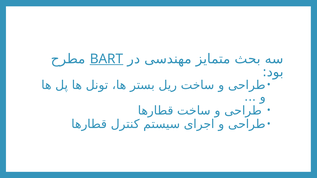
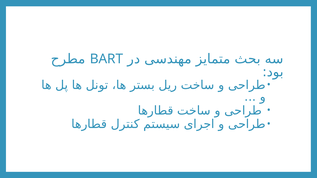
BART underline: present -> none (106, 59)
